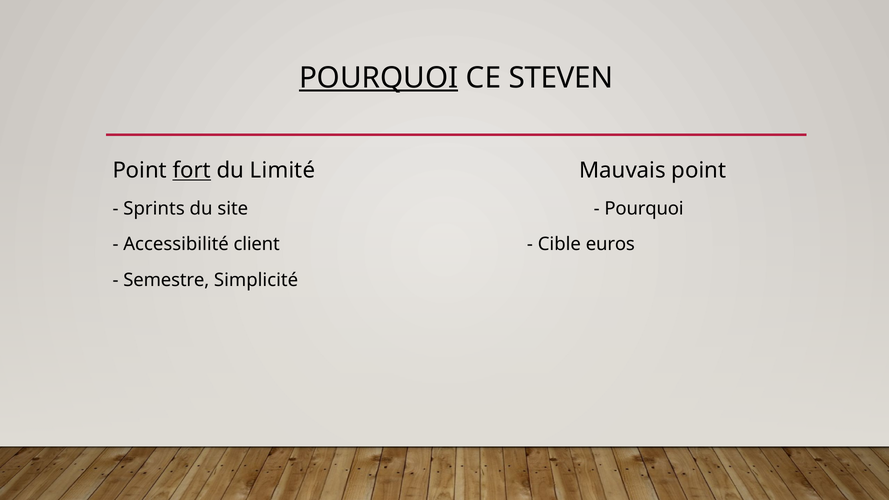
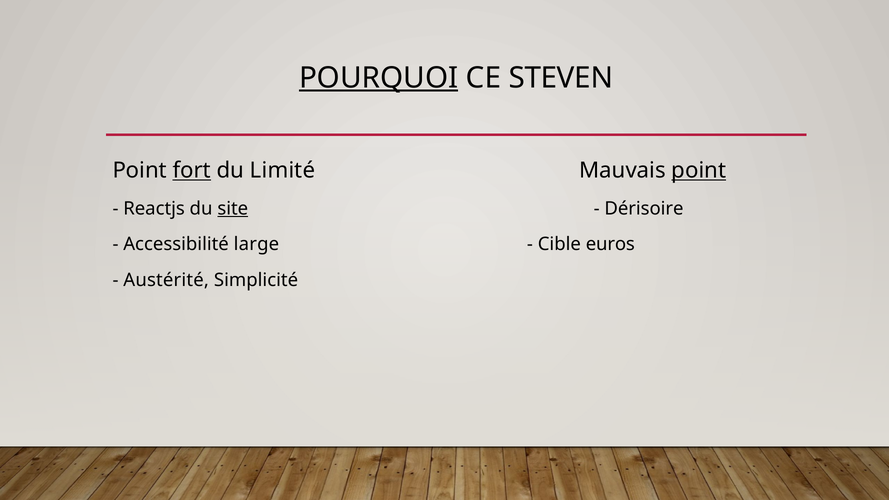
point underline: none -> present (699, 171)
Sprints: Sprints -> Reactjs (154, 208)
site underline: none -> present (233, 208)
Pourquoi: Pourquoi -> Dérisoire (644, 208)
client: client -> large (256, 244)
Semestre: Semestre -> Austérité (166, 280)
